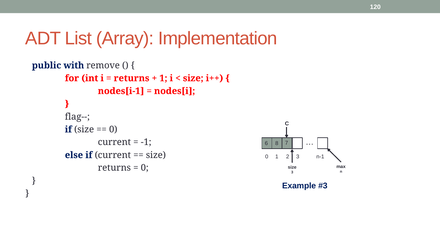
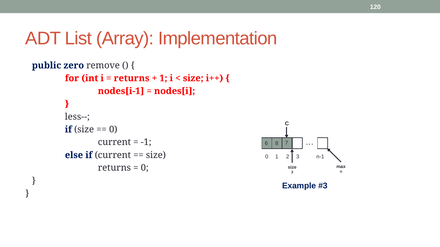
with: with -> zero (74, 66)
flag--: flag-- -> less-- (77, 117)
